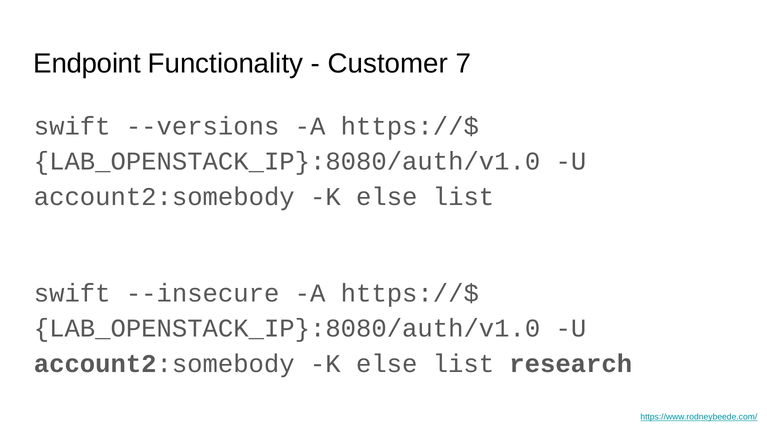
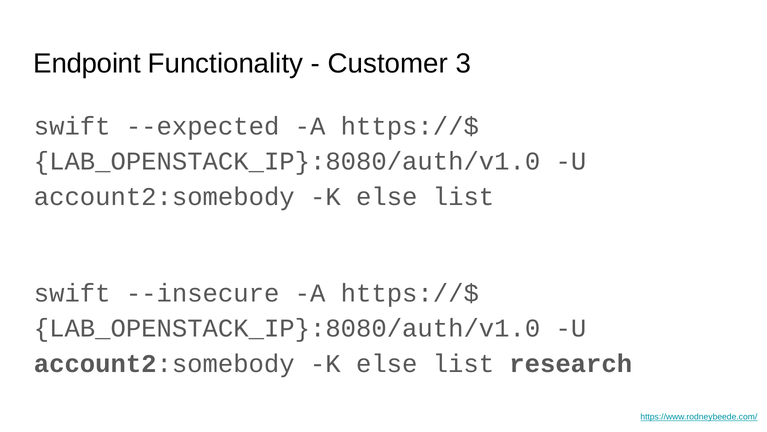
7: 7 -> 3 (463, 64)
--versions: --versions -> --expected (203, 126)
